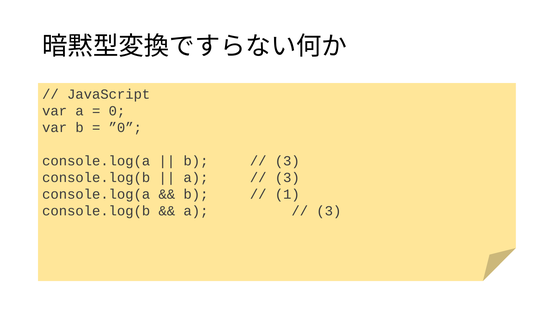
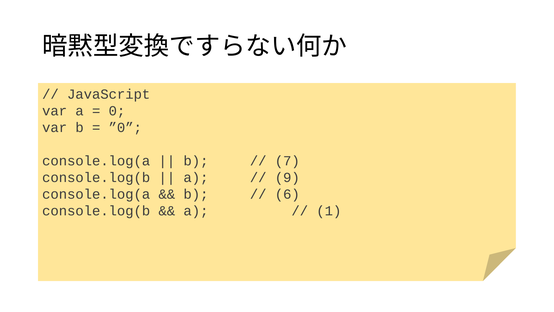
3: 3 -> 7 (287, 161)
3: 3 -> 9 (287, 177)
1: 1 -> 6 (287, 194)
3: 3 -> 1 (329, 211)
